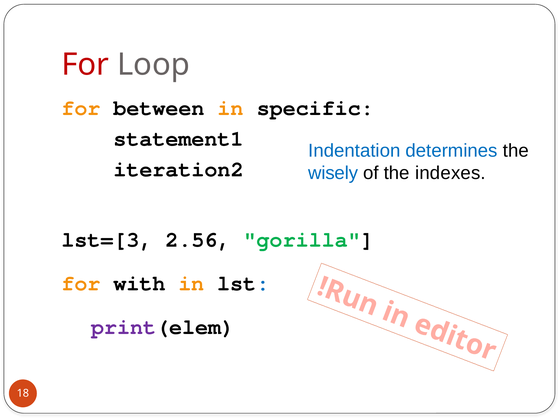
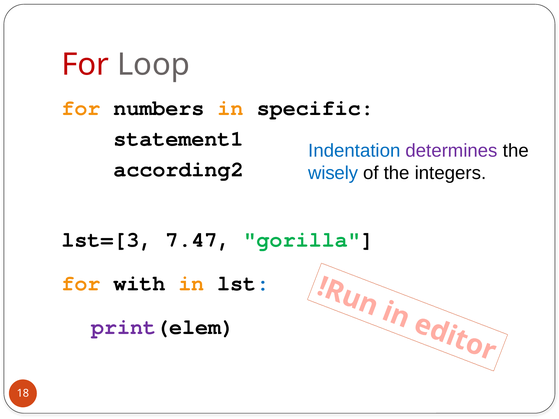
between: between -> numbers (159, 108)
determines colour: blue -> purple (452, 151)
iteration2: iteration2 -> according2 (179, 169)
indexes: indexes -> integers (451, 173)
2.56: 2.56 -> 7.47 (198, 240)
